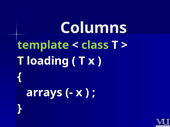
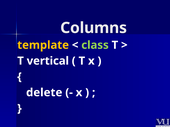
template colour: light green -> yellow (43, 45)
loading: loading -> vertical (48, 61)
arrays: arrays -> delete (44, 93)
